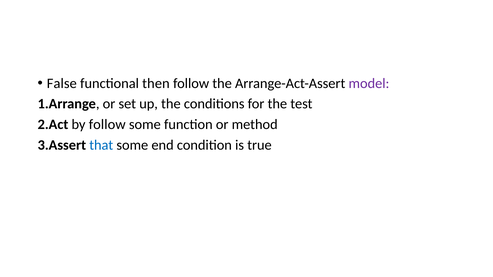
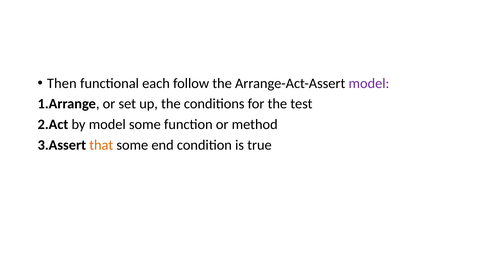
False: False -> Then (62, 83)
then: then -> each (156, 83)
by follow: follow -> model (107, 125)
that colour: blue -> orange (101, 145)
